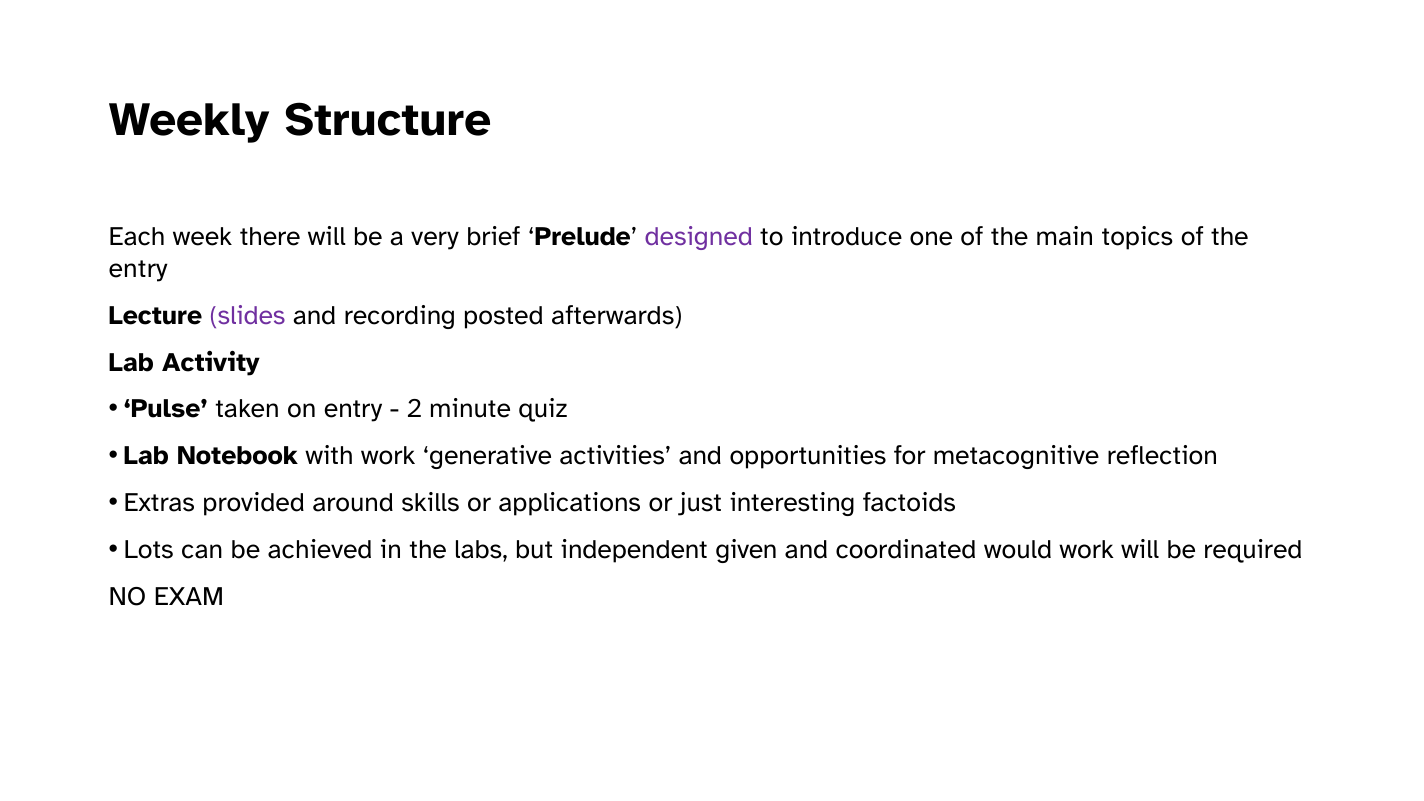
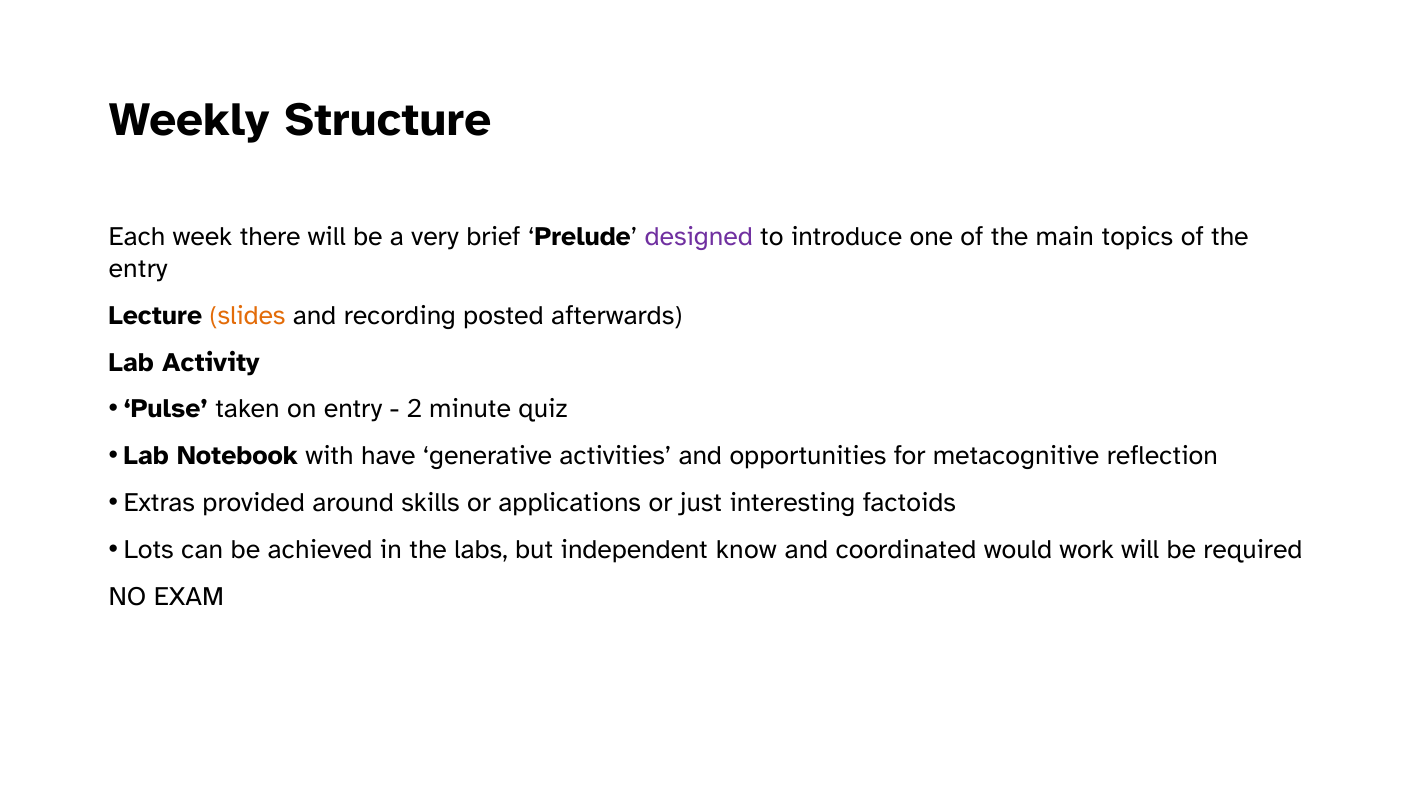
slides colour: purple -> orange (248, 315)
with work: work -> have (388, 456)
given: given -> know (746, 550)
